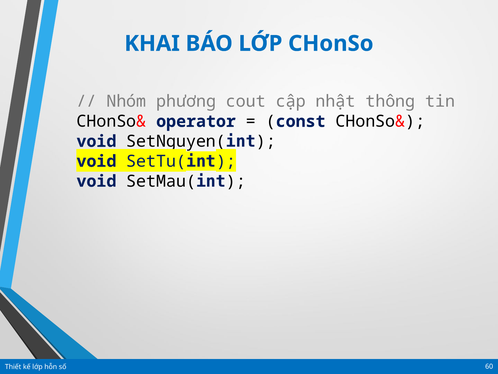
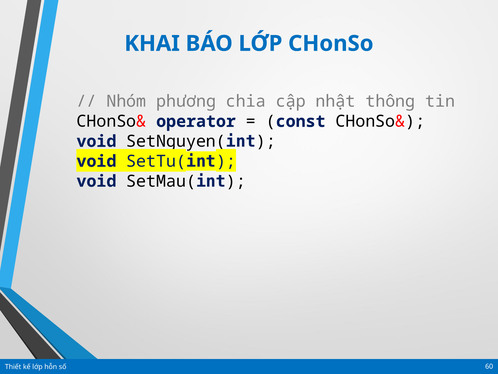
cout: cout -> chia (246, 101)
